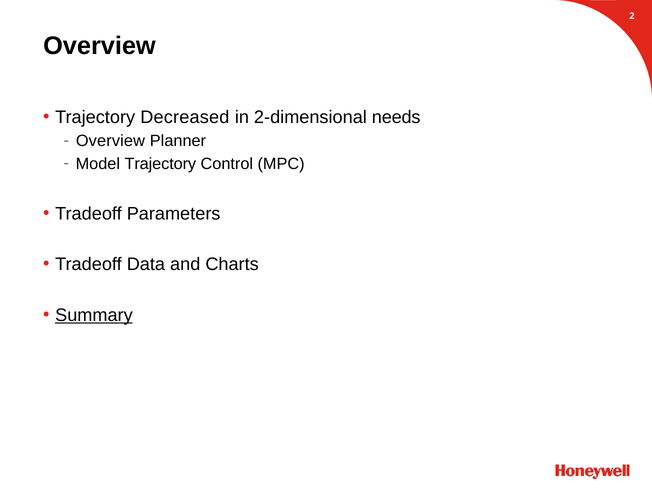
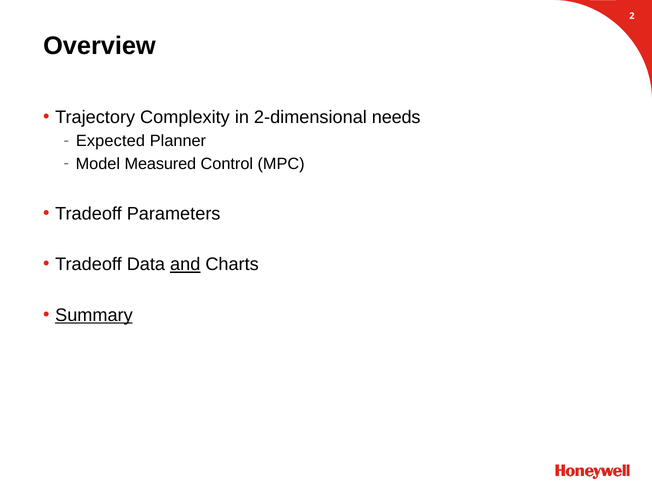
Decreased: Decreased -> Complexity (185, 117)
Overview: Overview -> Expected (110, 141)
Model Trajectory: Trajectory -> Measured (160, 164)
and underline: none -> present (185, 264)
